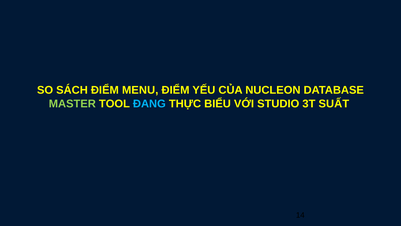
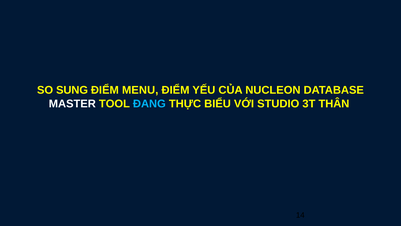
SÁCH: SÁCH -> SUNG (72, 90)
MASTER colour: light green -> white (72, 103)
SUẤT: SUẤT -> THÂN (334, 103)
